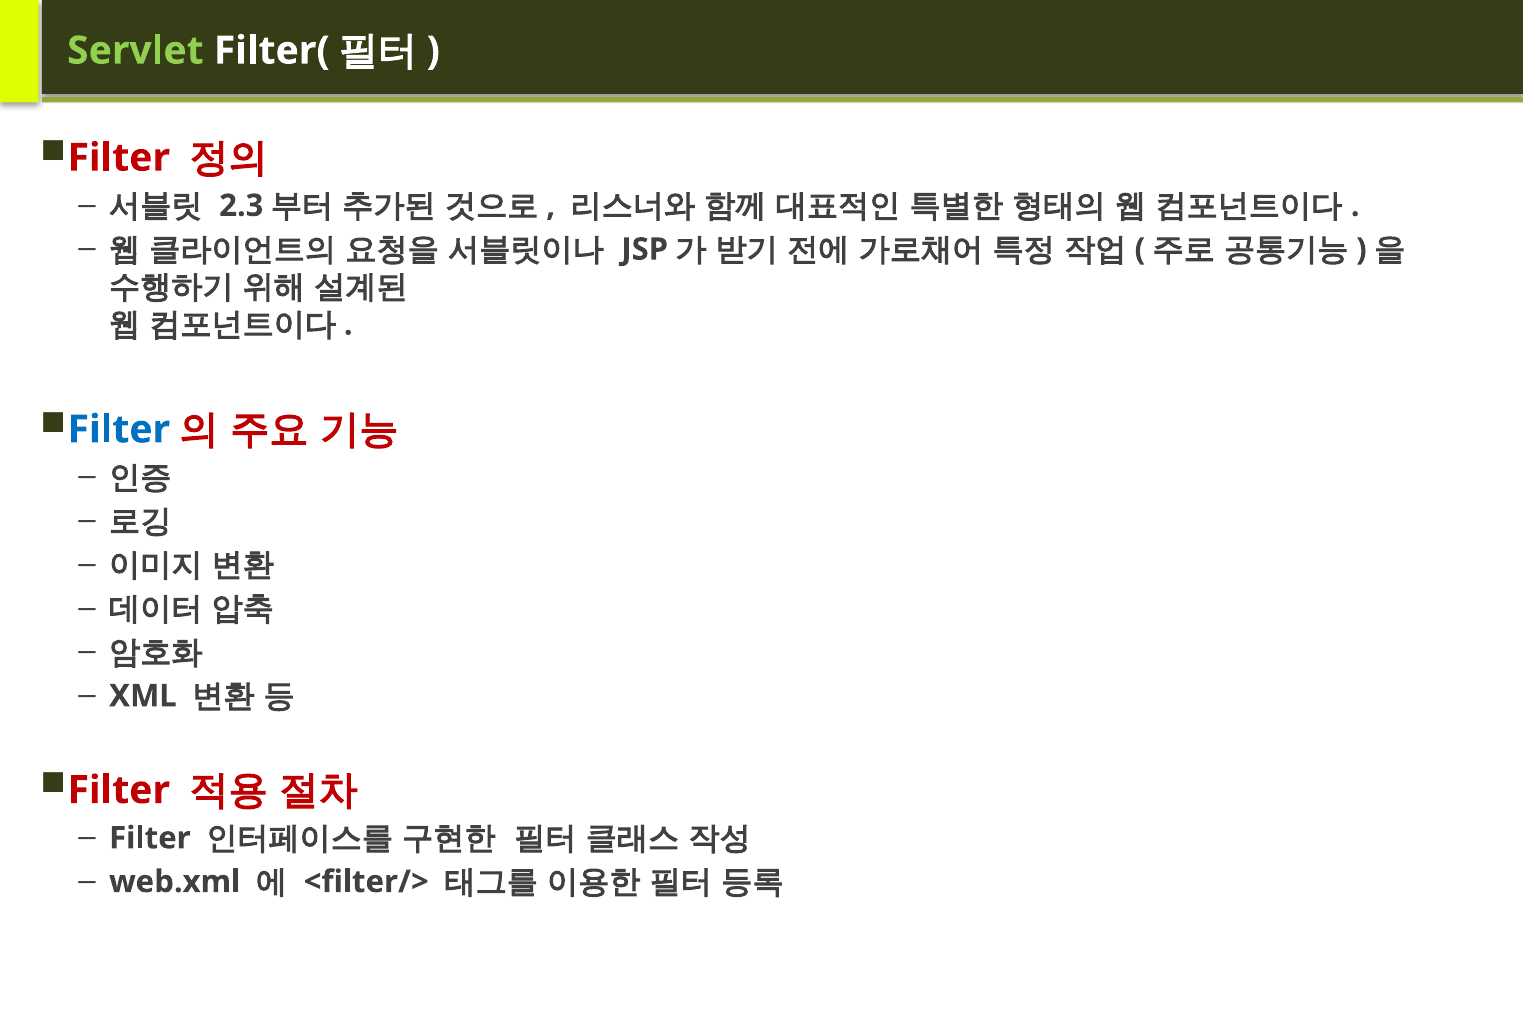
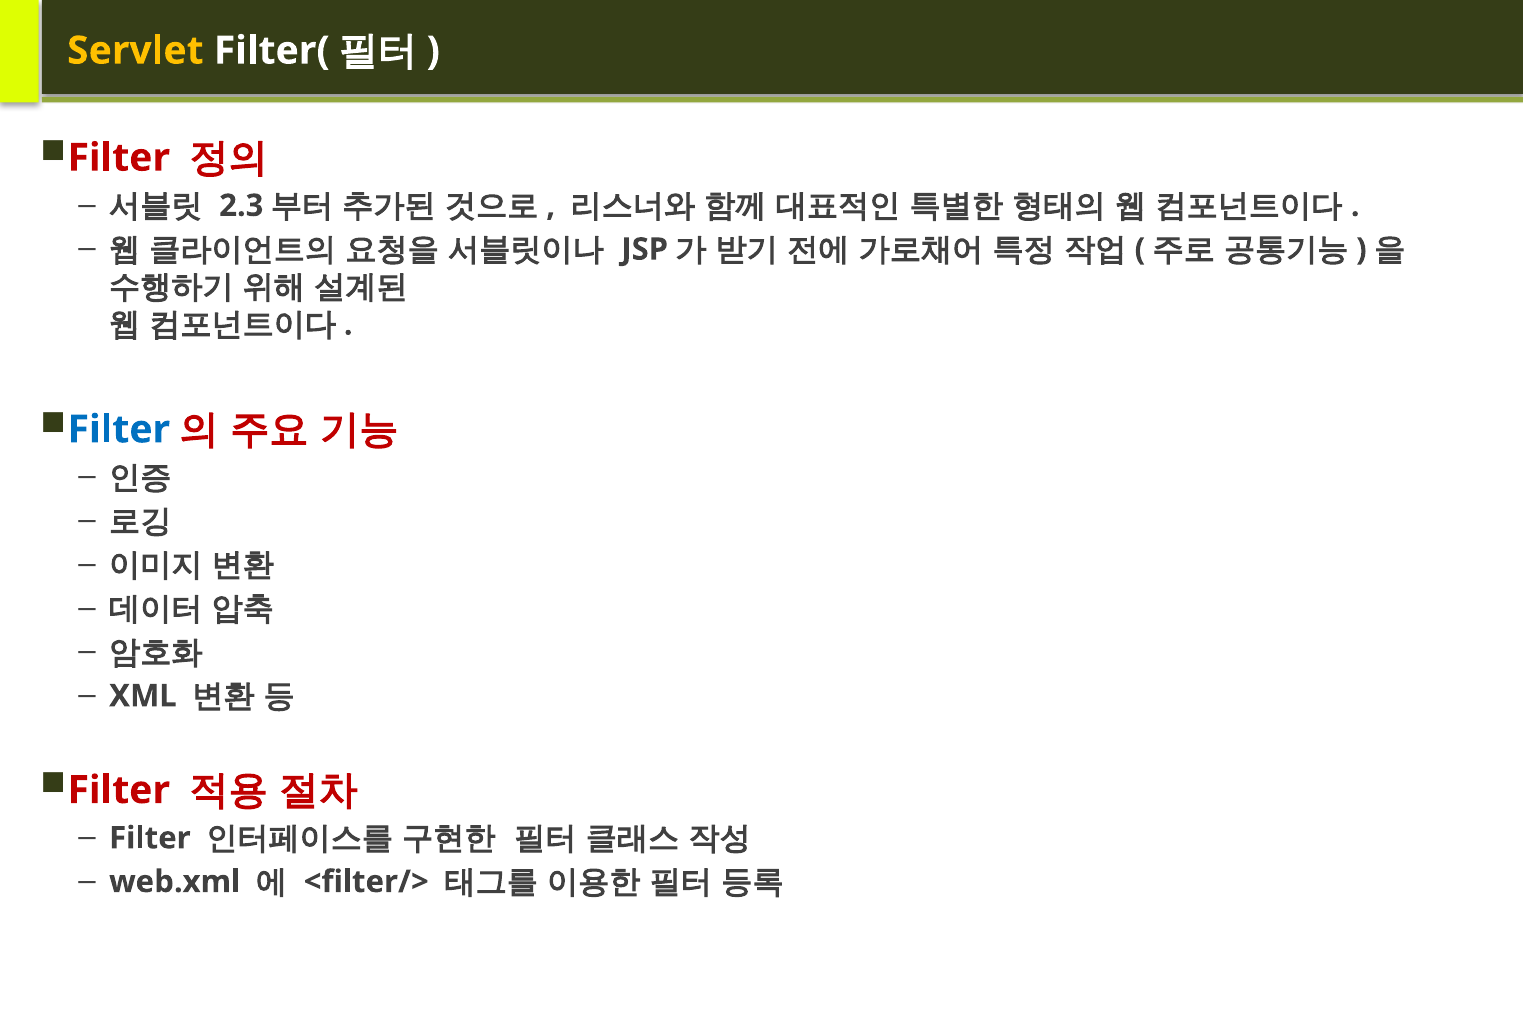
Servlet colour: light green -> yellow (135, 51)
